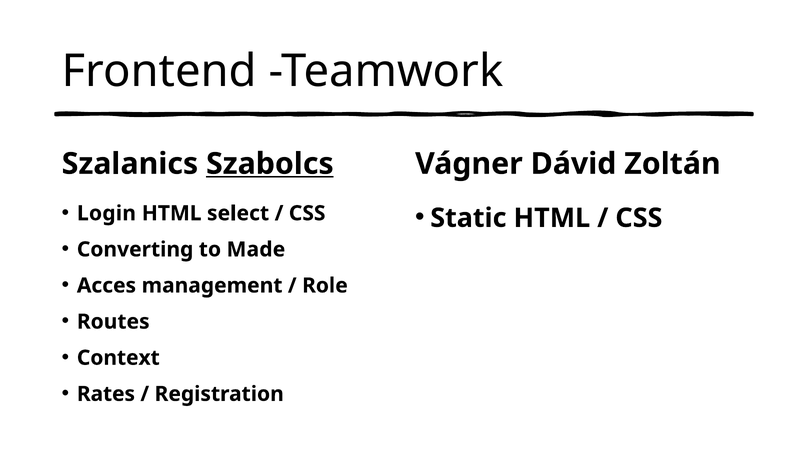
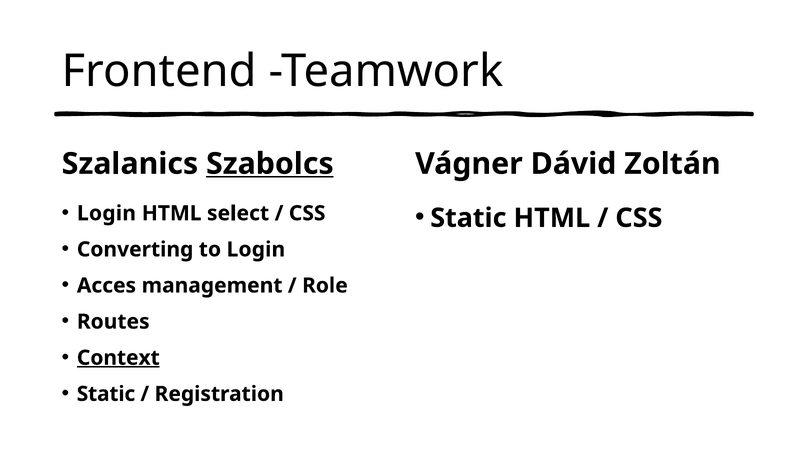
to Made: Made -> Login (256, 250)
Context underline: none -> present (118, 358)
Rates: Rates -> Static (106, 394)
